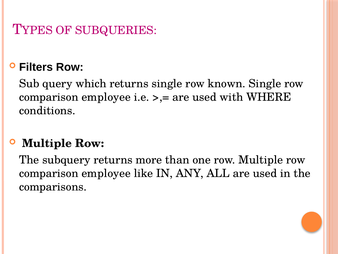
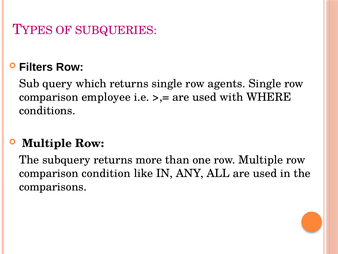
known: known -> agents (227, 83)
employee: employee -> condition (106, 173)
